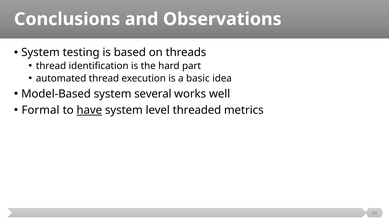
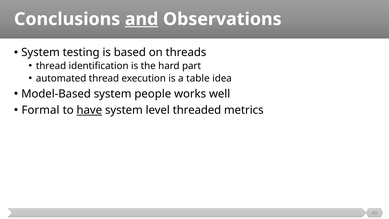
and underline: none -> present (142, 19)
basic: basic -> table (198, 78)
several: several -> people (153, 94)
